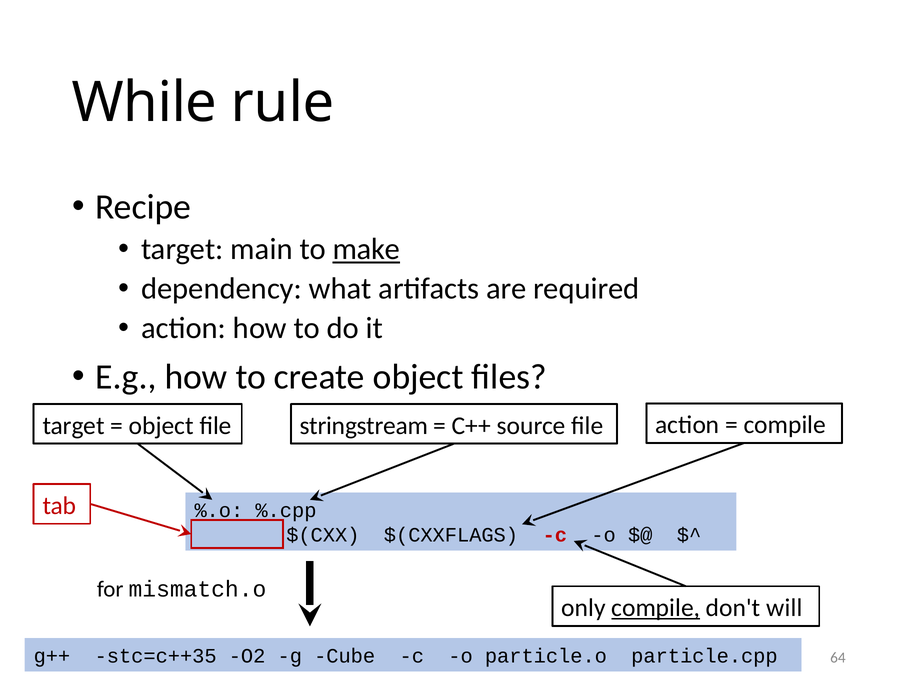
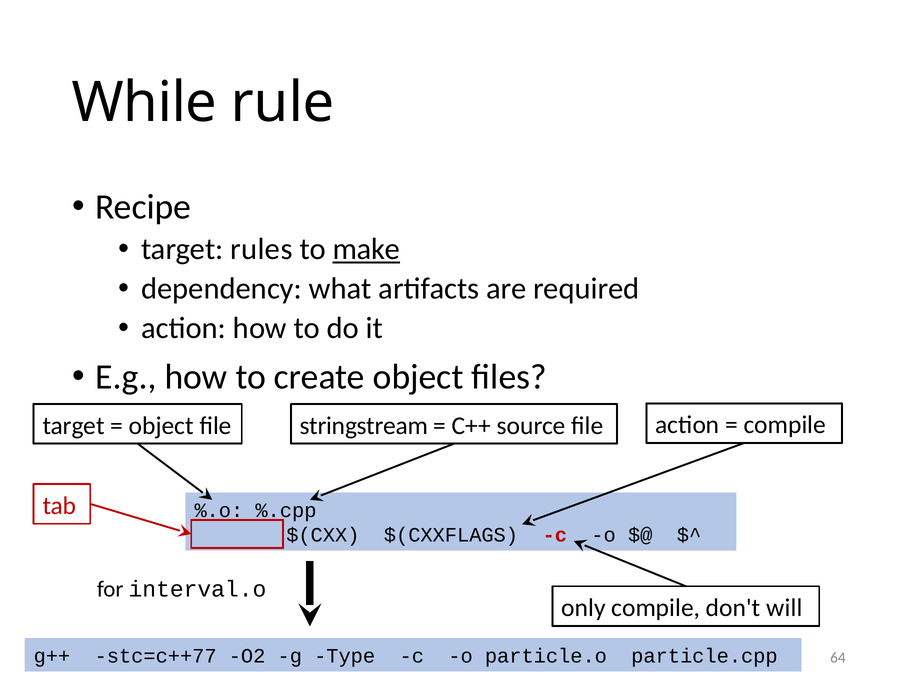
main: main -> rules (261, 249)
mismatch.o: mismatch.o -> interval.o (197, 589)
compile underline: present -> none (656, 607)
stc=c++35: stc=c++35 -> stc=c++77 (156, 656)
Cube: Cube -> Type (345, 656)
